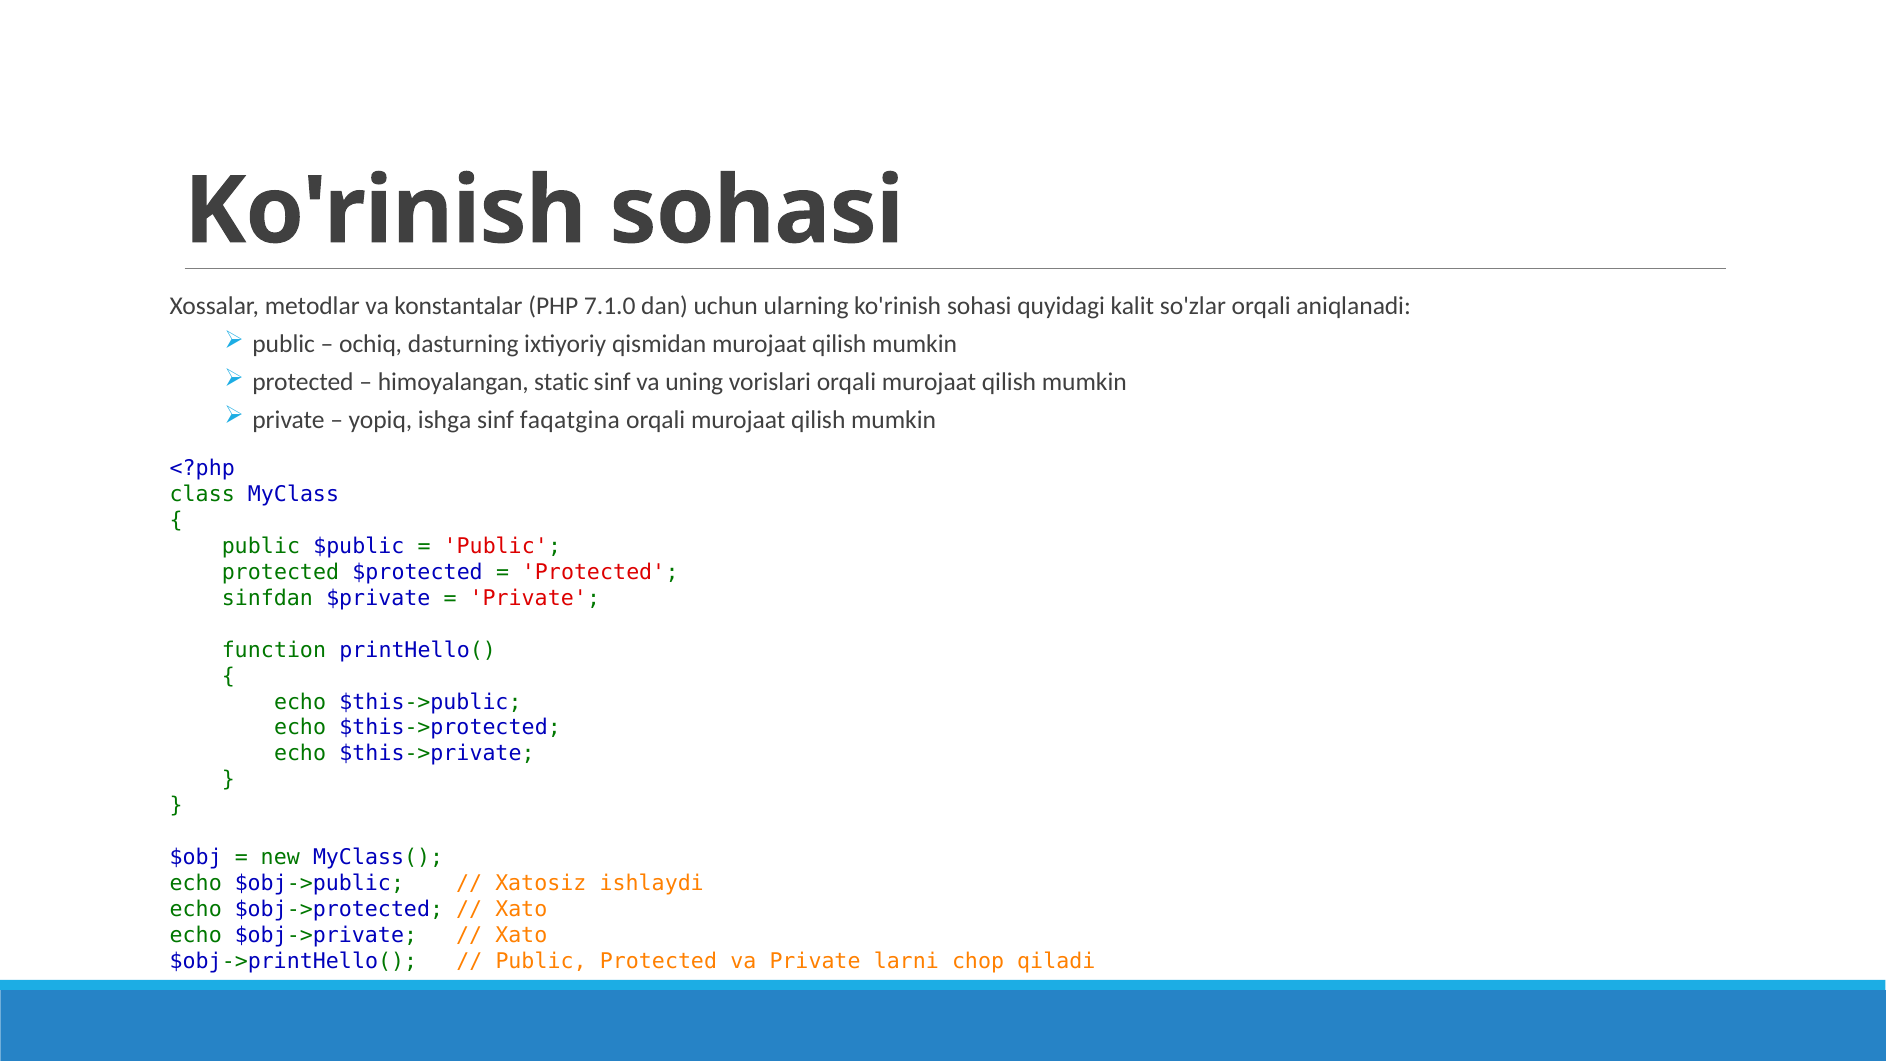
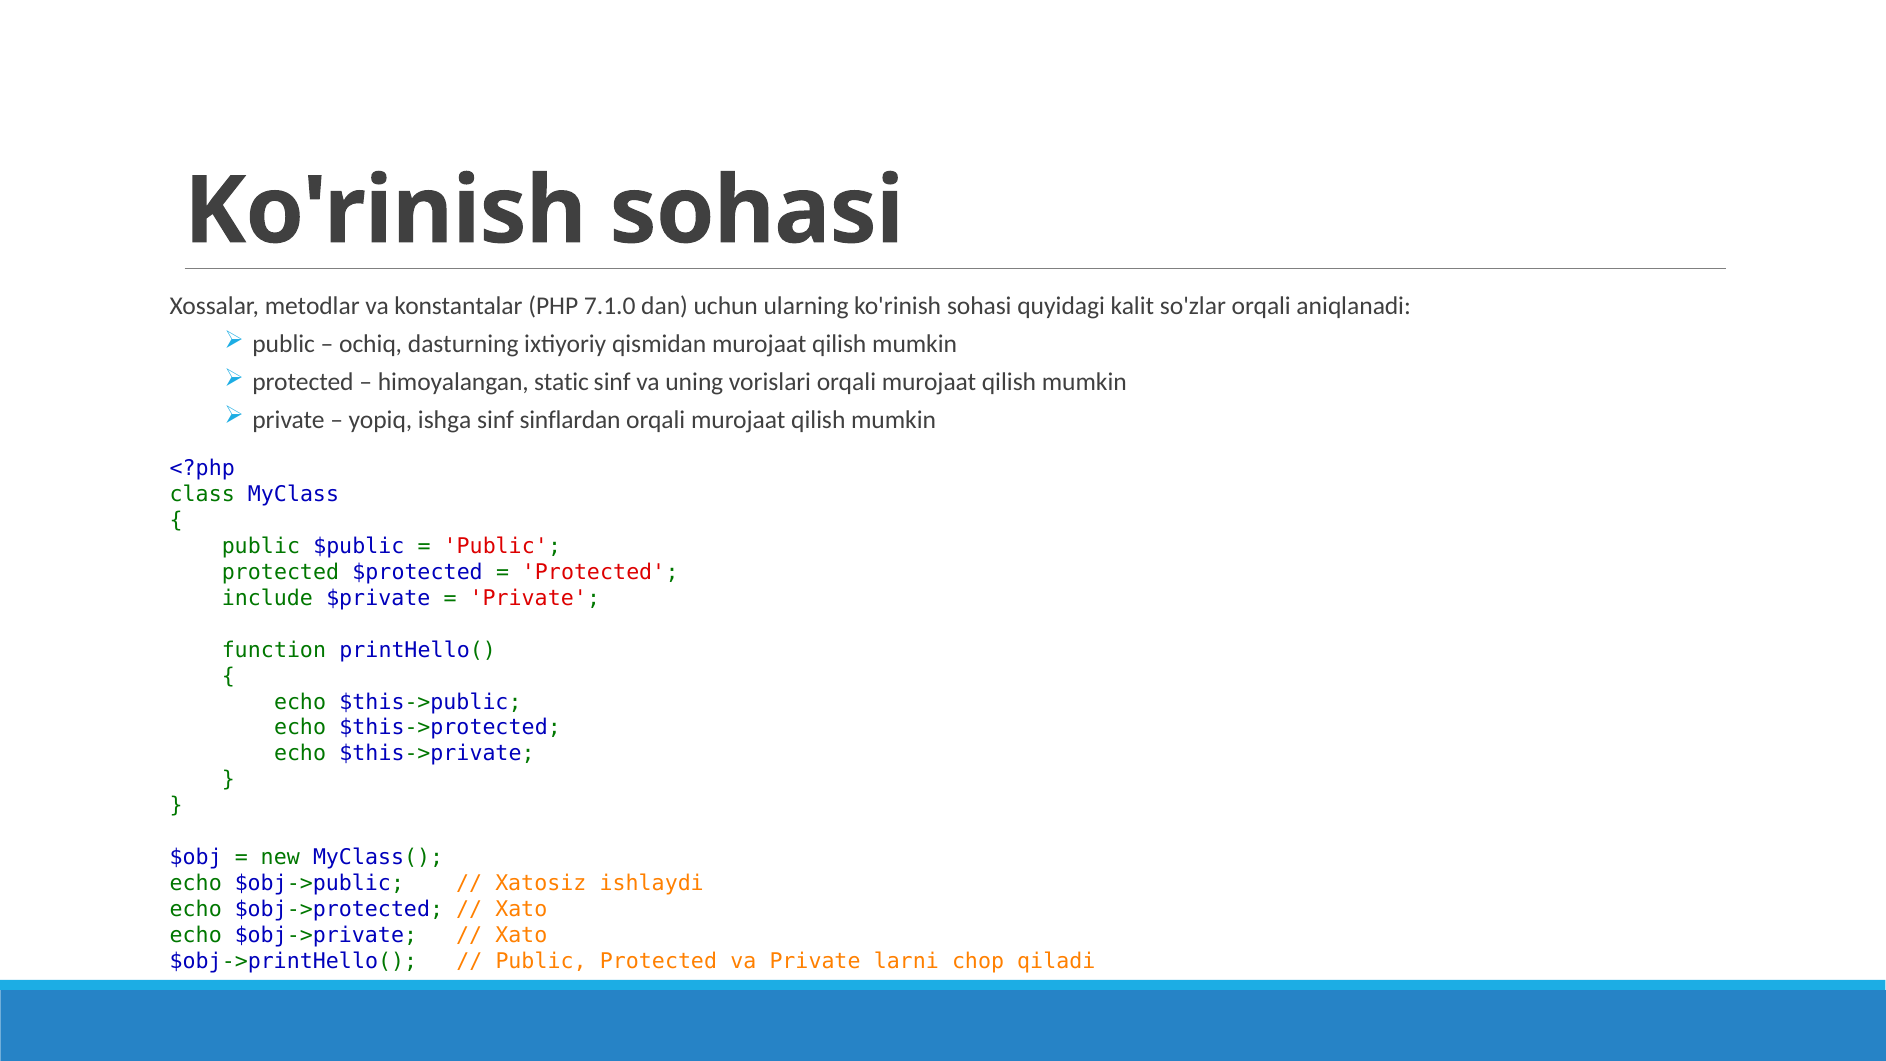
faqatgina: faqatgina -> sinflardan (570, 420)
sinfdan: sinfdan -> include (267, 598)
